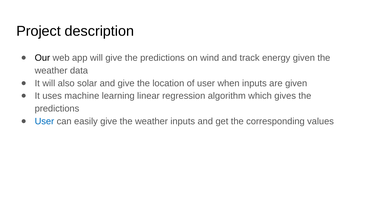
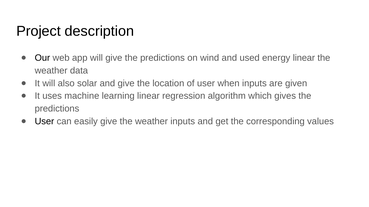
track: track -> used (250, 58)
energy given: given -> linear (304, 58)
User colour: blue -> black (44, 122)
